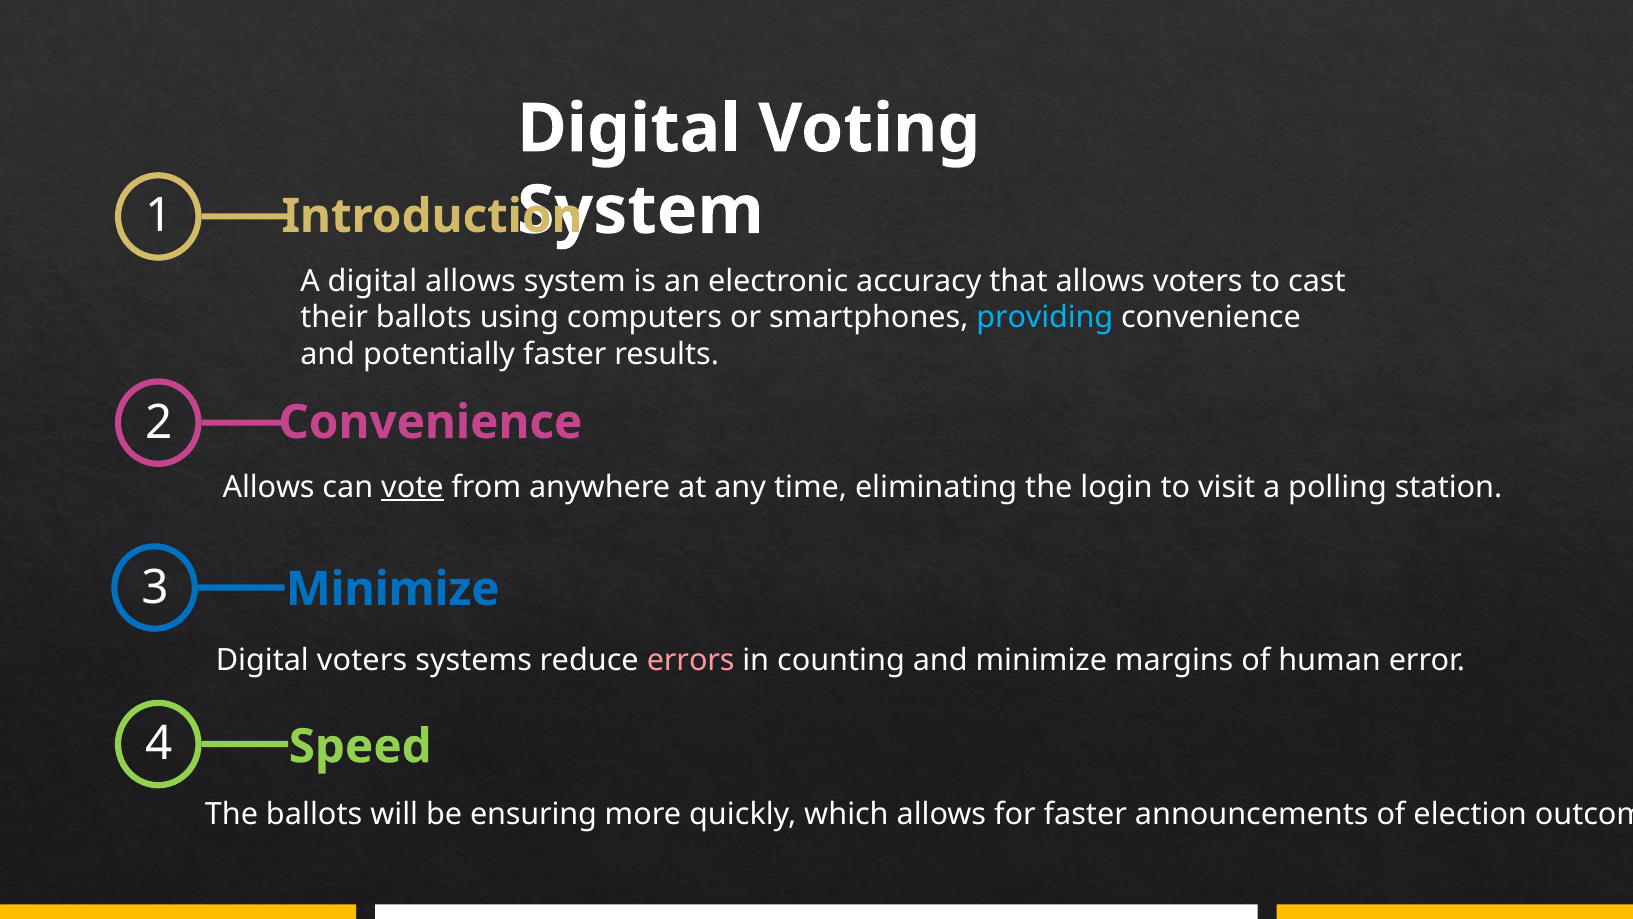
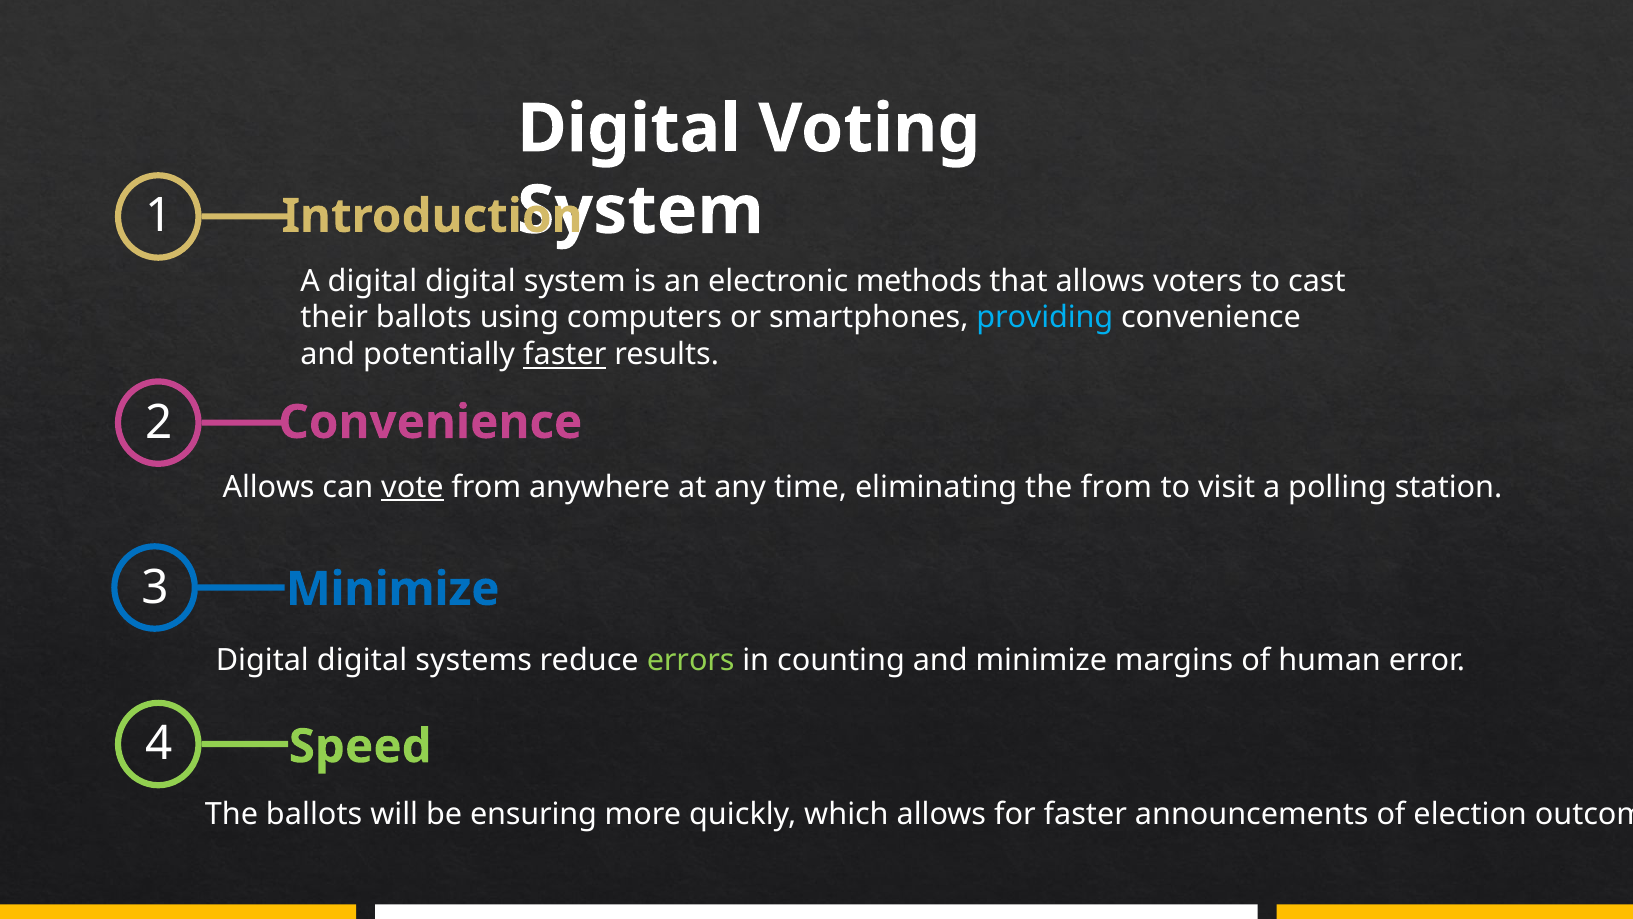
A digital allows: allows -> digital (470, 281)
accuracy: accuracy -> methods (919, 281)
faster underline: none -> present (565, 354)
the login: login -> from (1116, 487)
voters: voters -> digital (362, 660)
errors colour: pink -> light green (691, 660)
